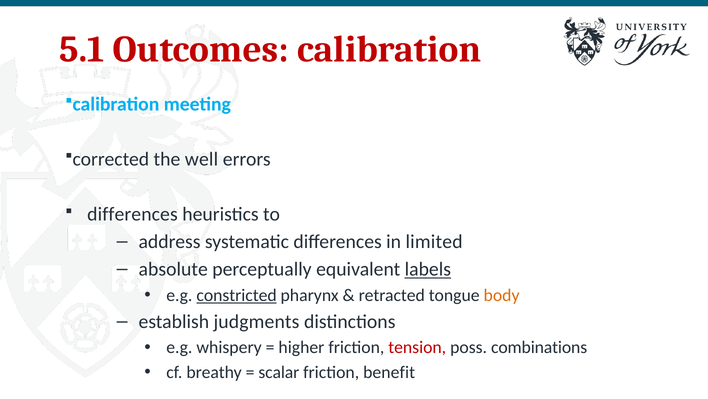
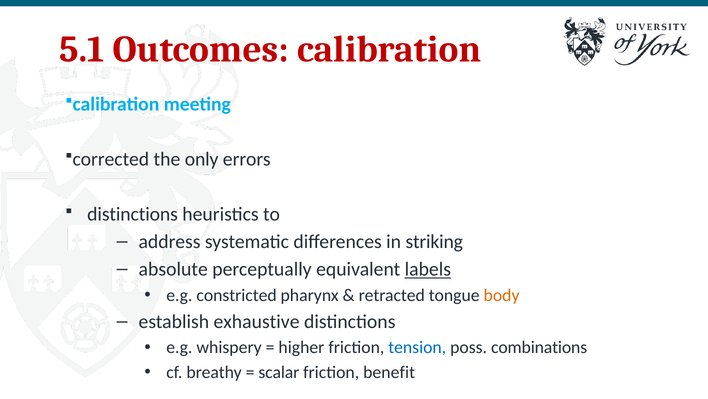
well: well -> only (202, 159)
differences: differences -> distinctions (133, 214)
limited: limited -> striking (434, 242)
constricted underline: present -> none (237, 295)
judgments: judgments -> exhaustive (257, 321)
tension colour: red -> blue (417, 347)
